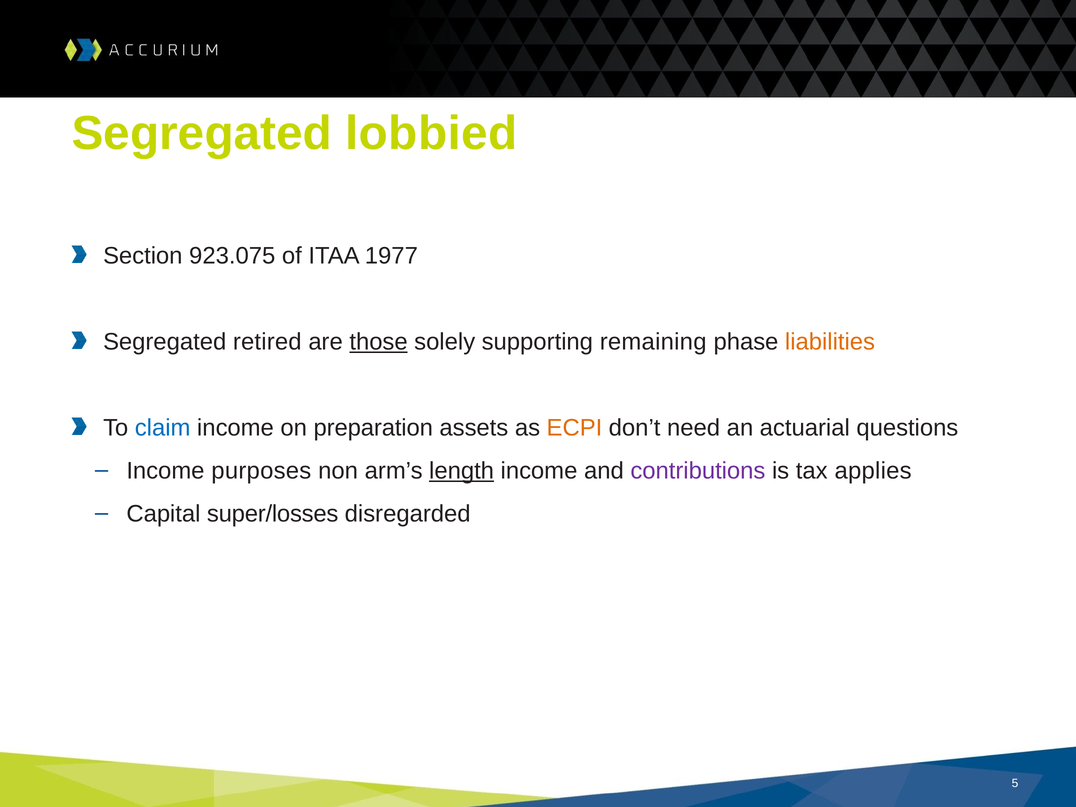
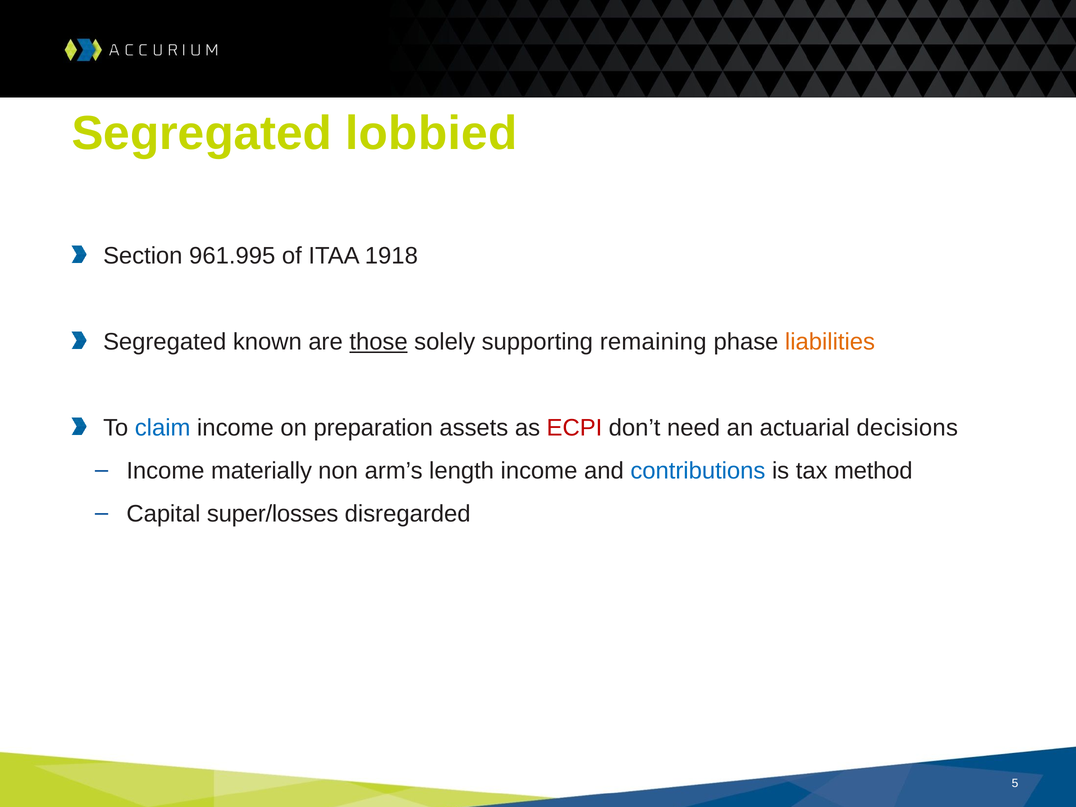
923.075: 923.075 -> 961.995 (232, 256)
1977: 1977 -> 1918 (391, 256)
retired: retired -> known (267, 342)
ECPI colour: orange -> red (574, 428)
questions: questions -> decisions (907, 428)
purposes: purposes -> materially (262, 471)
length underline: present -> none (462, 471)
contributions colour: purple -> blue (698, 471)
applies: applies -> method (873, 471)
